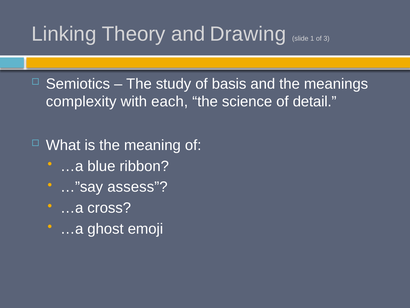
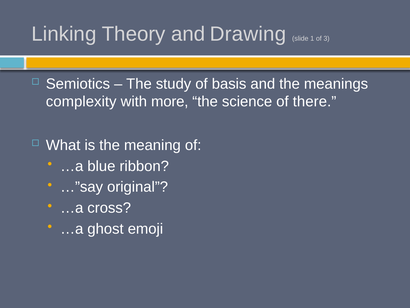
each: each -> more (170, 101)
detail: detail -> there (315, 101)
assess: assess -> original (138, 187)
